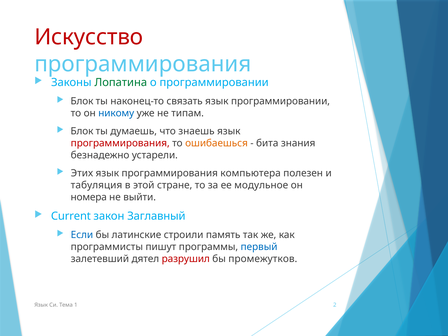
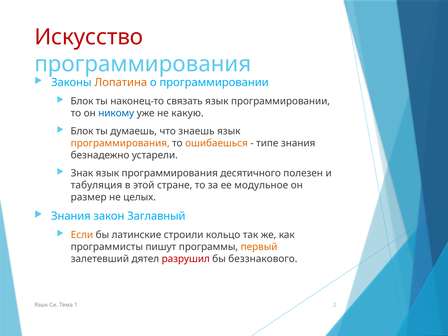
Лопатина colour: green -> orange (121, 82)
типам: типам -> какую (188, 113)
программирования colour: red -> orange (120, 143)
бита: бита -> типе (267, 143)
Этих: Этих -> Знак (82, 173)
компьютера: компьютера -> десятичного (251, 173)
номера: номера -> размер (89, 197)
выйти: выйти -> целых (140, 197)
Current: Current -> Знания (71, 216)
Если colour: blue -> orange (82, 235)
память: память -> кольцо (223, 235)
первый colour: blue -> orange (259, 247)
промежутков: промежутков -> беззнакового (263, 259)
